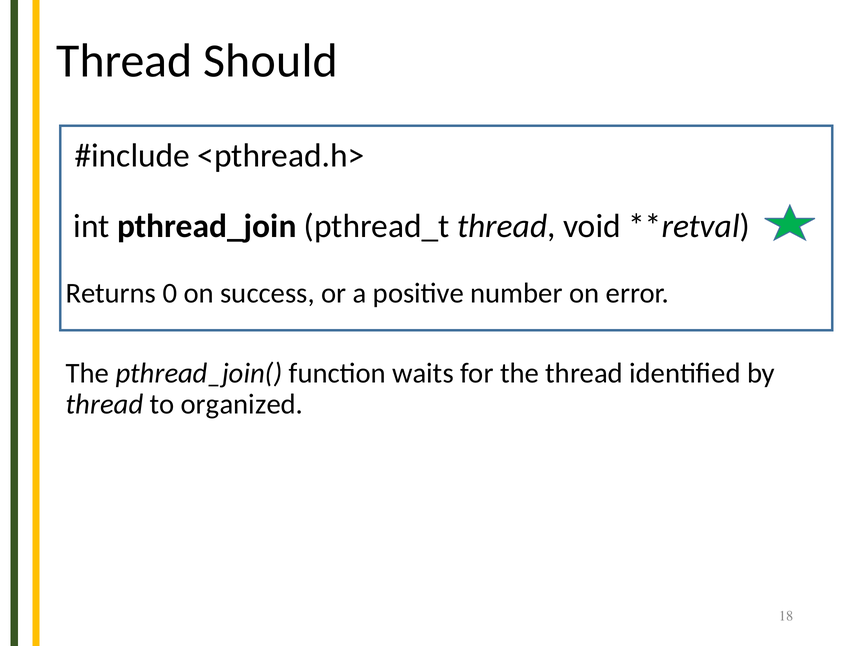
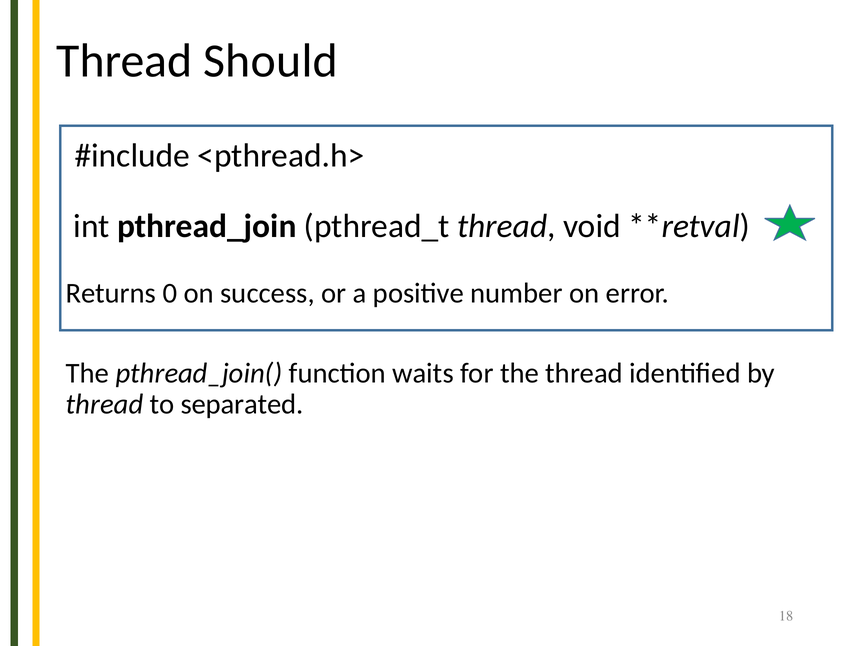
organized: organized -> separated (242, 404)
